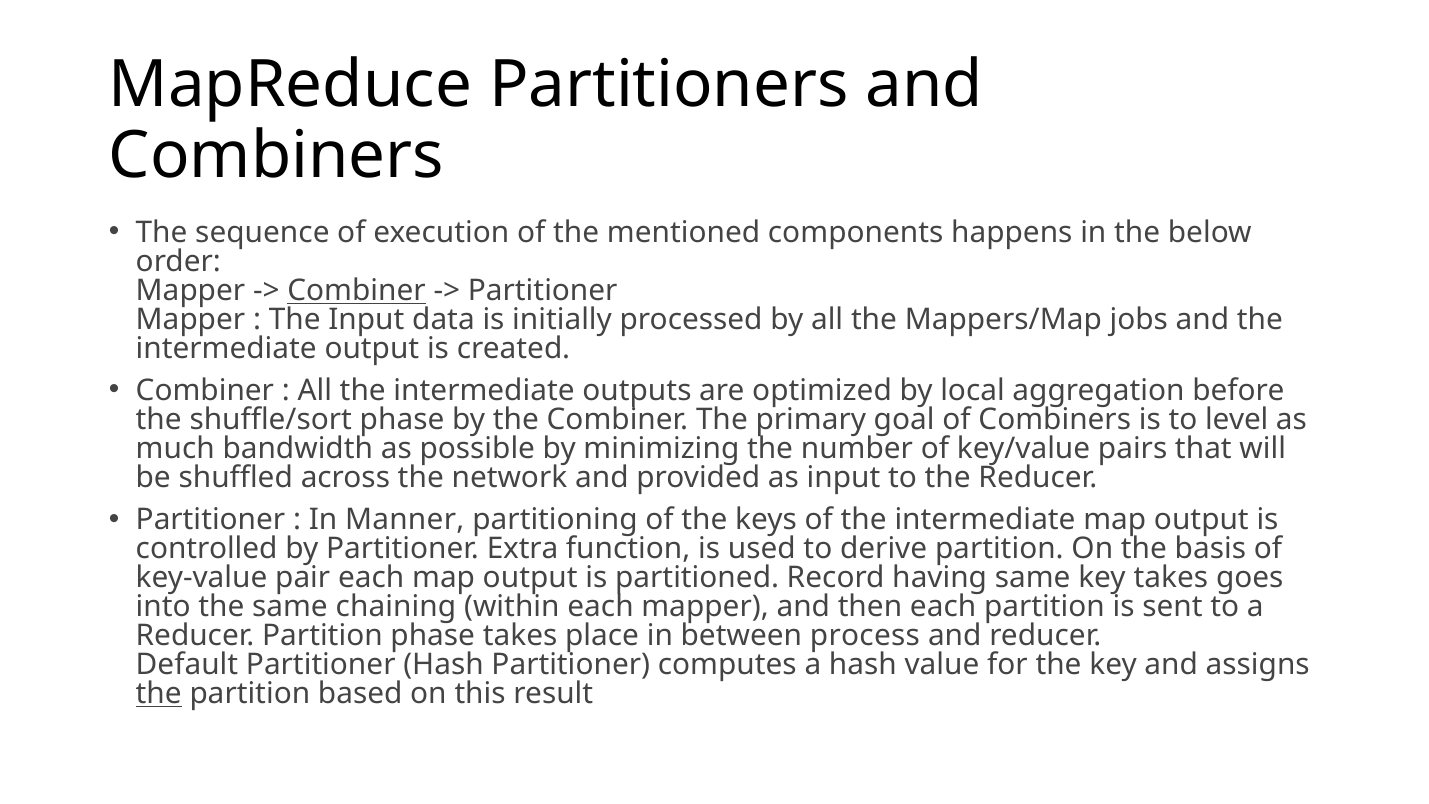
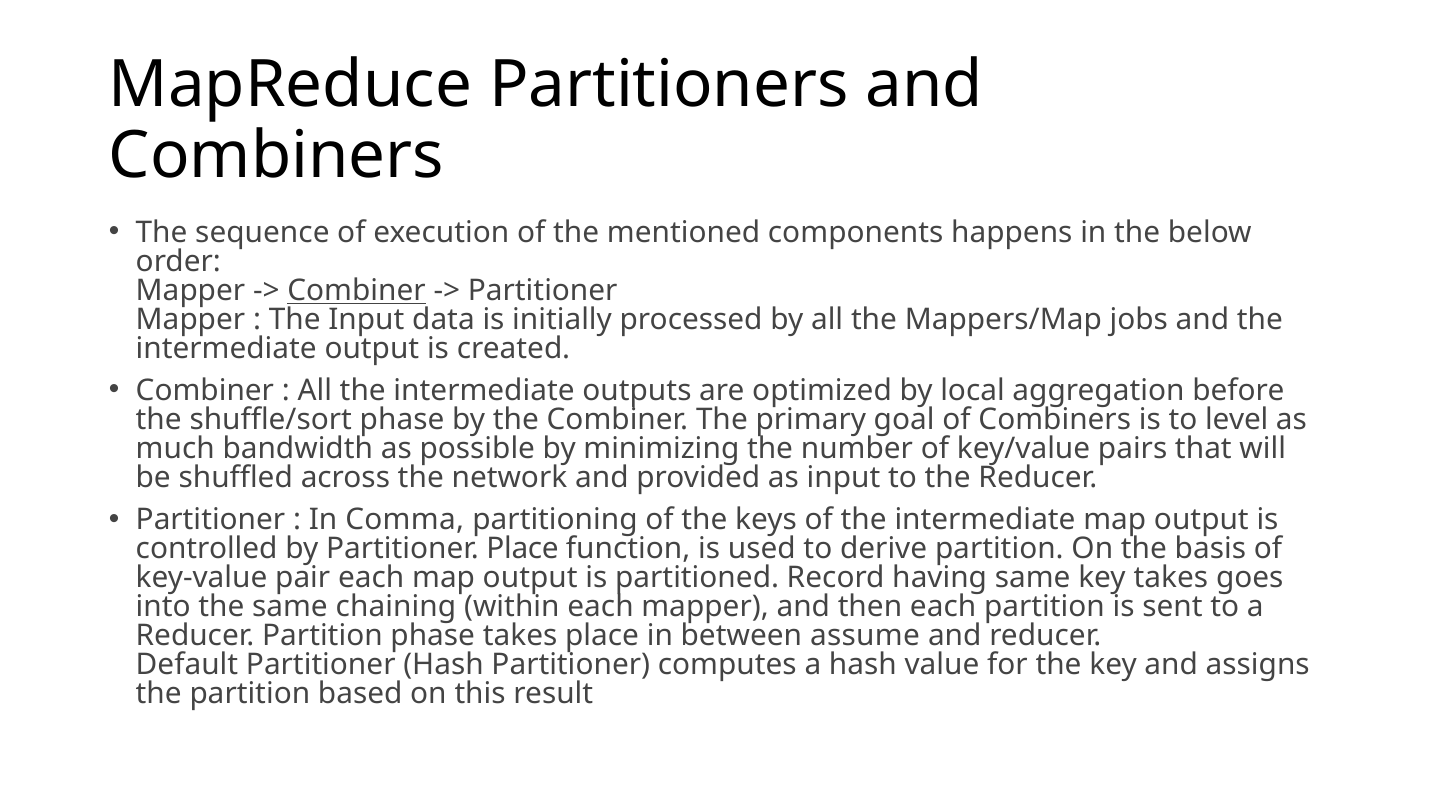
Manner: Manner -> Comma (405, 520)
Partitioner Extra: Extra -> Place (523, 549)
process: process -> assume (865, 636)
the underline: present -> none (159, 694)
